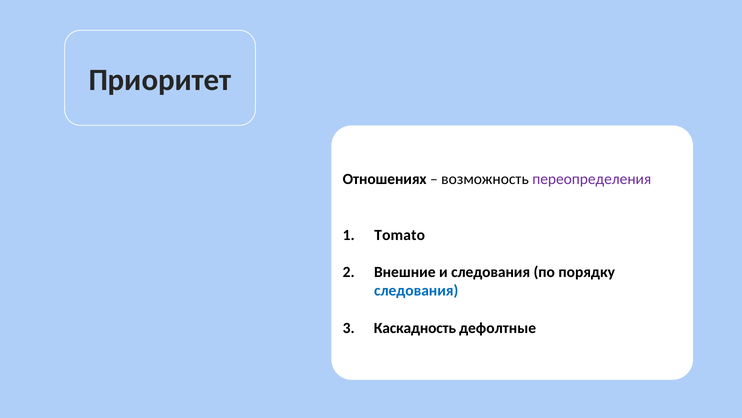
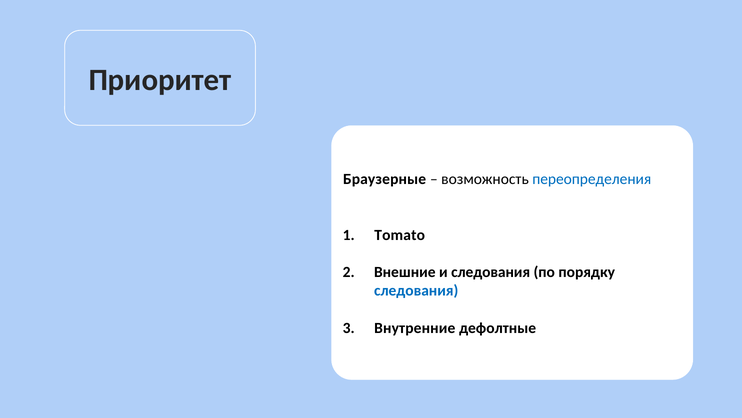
Отношениях: Отношениях -> Браузерные (385, 179)
переопределения colour: purple -> blue (592, 179)
Каскадность: Каскадность -> Внутренние (415, 328)
